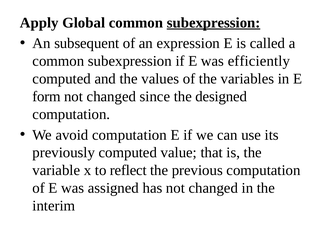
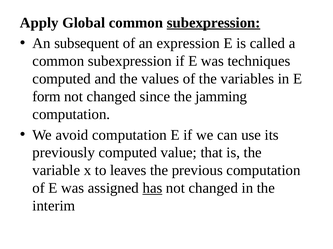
efficiently: efficiently -> techniques (259, 61)
designed: designed -> jamming (221, 97)
reflect: reflect -> leaves (128, 171)
has underline: none -> present (152, 189)
